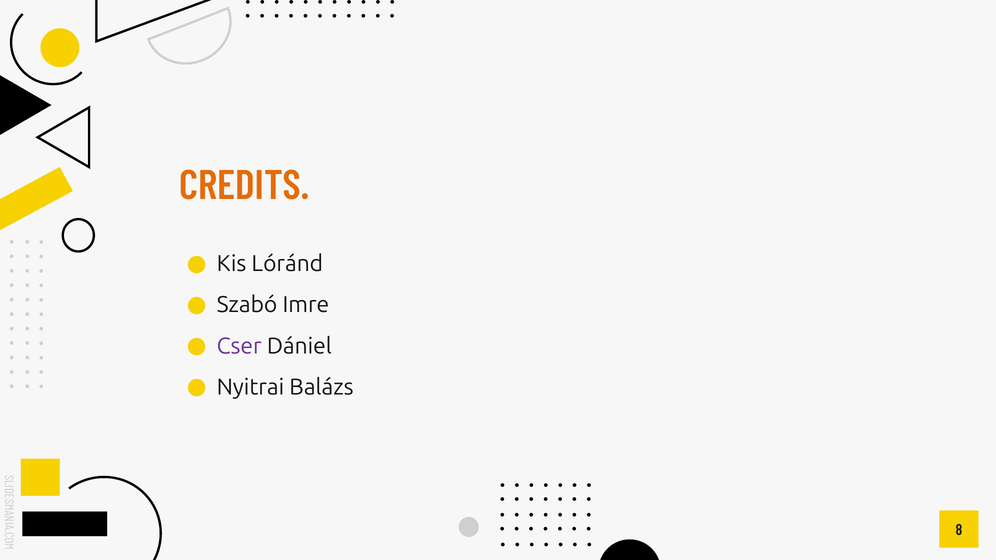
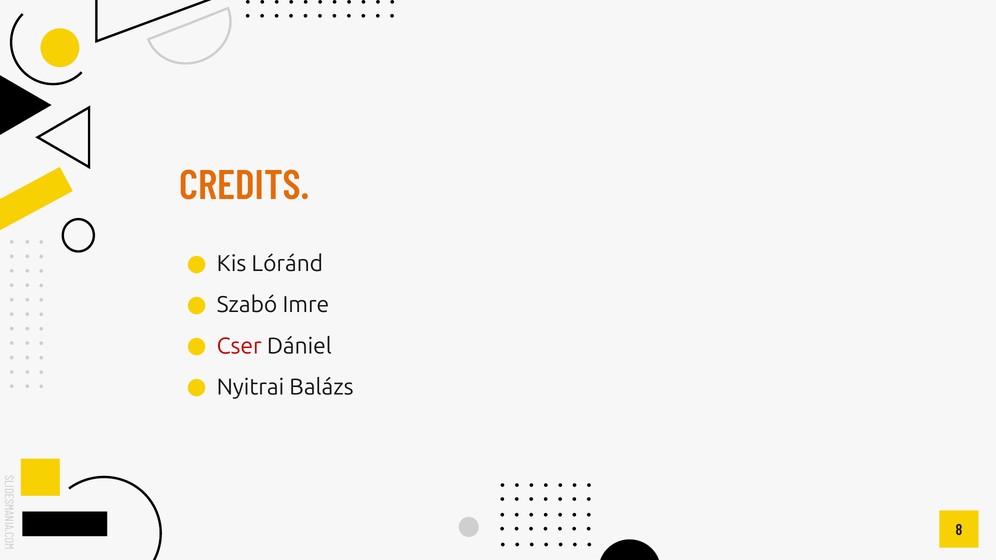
Cser colour: purple -> red (239, 346)
